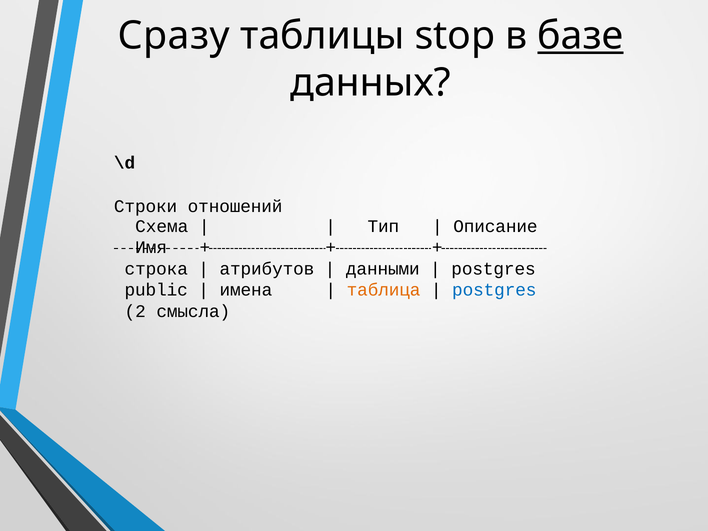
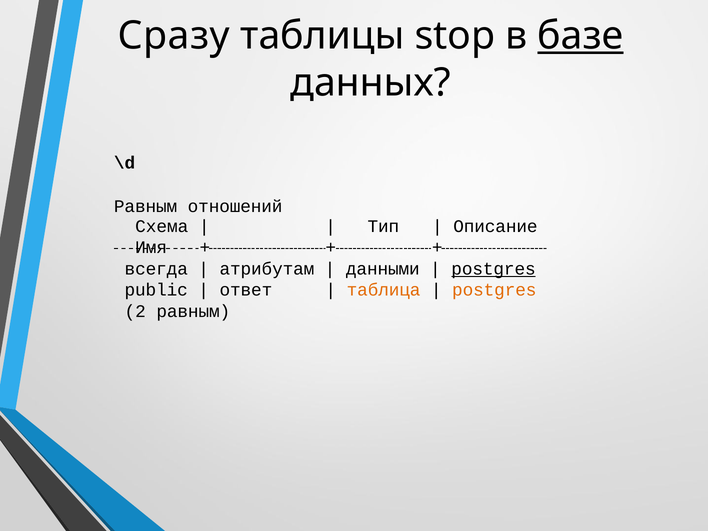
Строки: Строки -> Равным (146, 206)
строка: строка -> всегда (156, 269)
атрибутов: атрибутов -> атрибутам (267, 269)
postgres underline: none -> present (494, 269)
имена: имена -> ответ (246, 290)
postgres colour: blue -> orange (494, 290)
2 смысла: смысла -> равным (193, 311)
